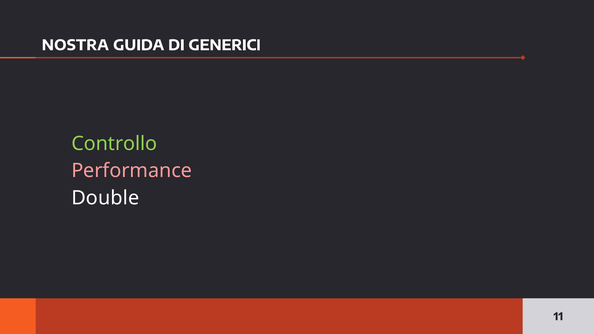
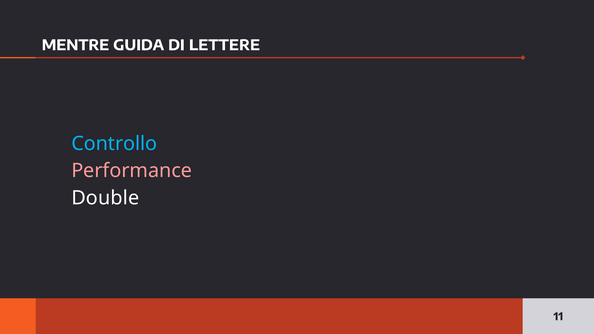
NOSTRA: NOSTRA -> MENTRE (75, 45)
GENERICI: GENERICI -> LETTERE (224, 45)
Controllo colour: light green -> light blue (114, 144)
